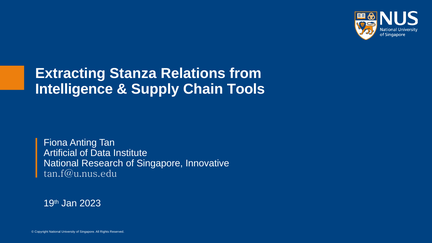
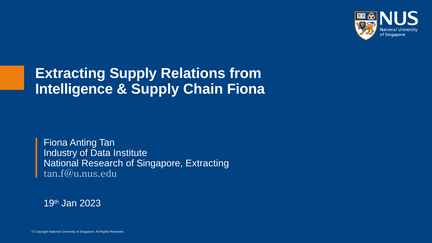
Extracting Stanza: Stanza -> Supply (133, 74)
Chain Tools: Tools -> Fiona (246, 89)
Artificial: Artificial -> Industry (60, 153)
Singapore Innovative: Innovative -> Extracting (207, 163)
